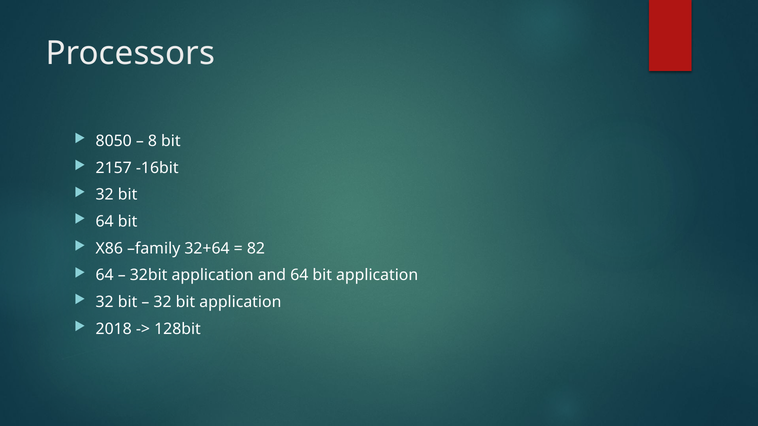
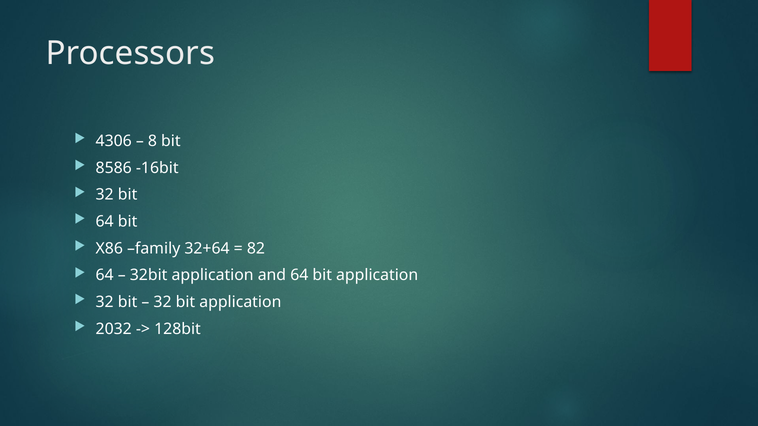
8050: 8050 -> 4306 (114, 141)
2157: 2157 -> 8586 (114, 168)
2018: 2018 -> 2032 (114, 329)
